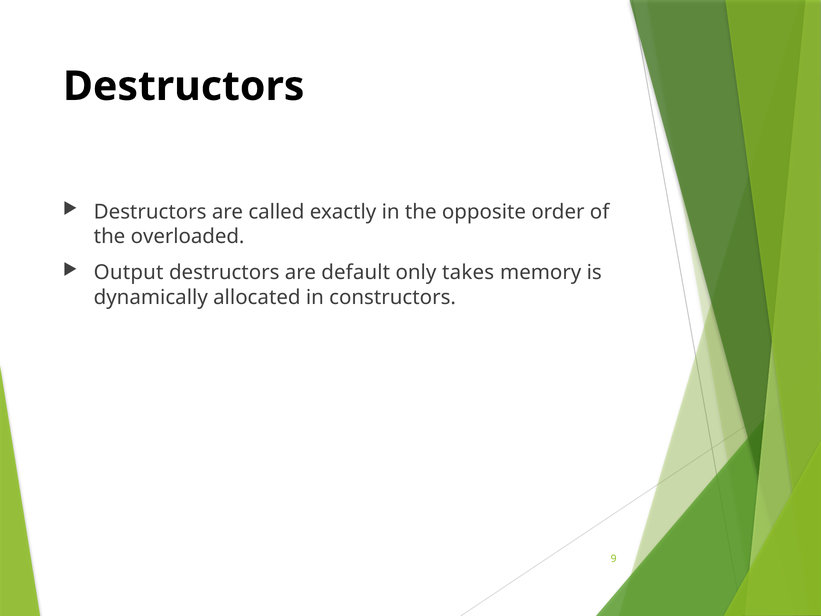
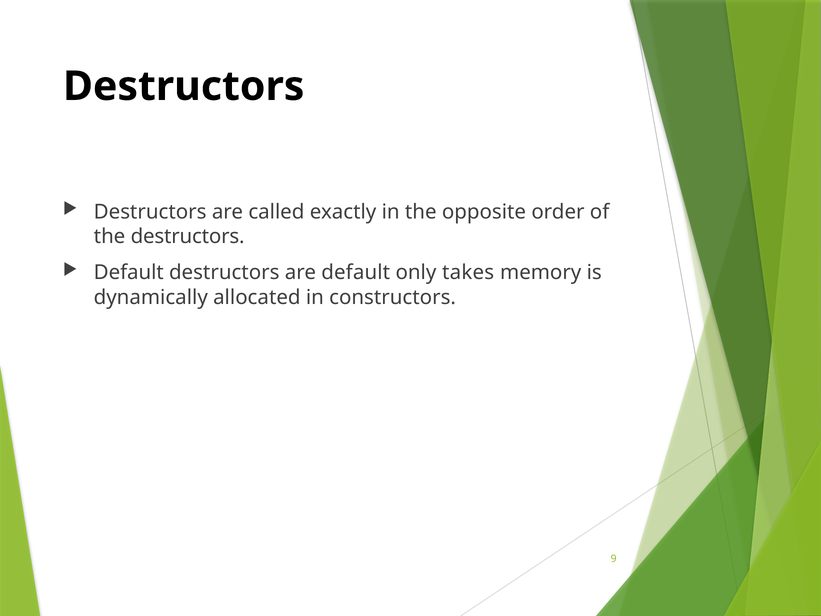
the overloaded: overloaded -> destructors (188, 236)
Output: Output -> Default (129, 273)
